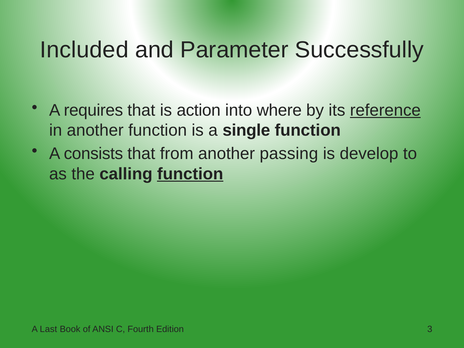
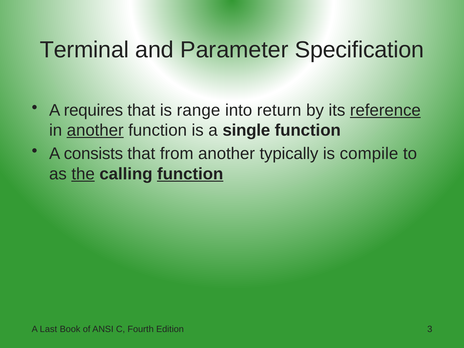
Included: Included -> Terminal (84, 50)
Successfully: Successfully -> Specification (359, 50)
action: action -> range (198, 110)
where: where -> return (279, 110)
another underline: none -> present (95, 130)
passing: passing -> typically (289, 154)
develop: develop -> compile (369, 154)
the underline: none -> present (83, 174)
